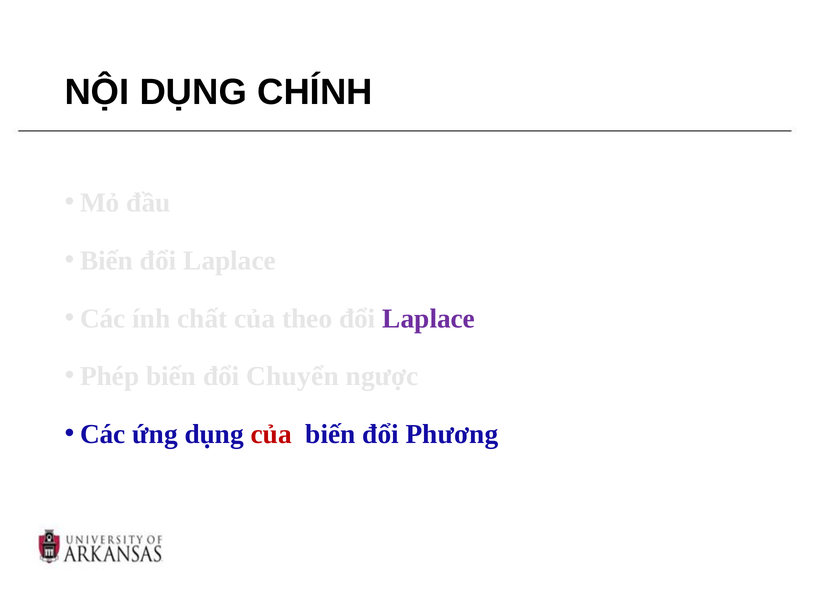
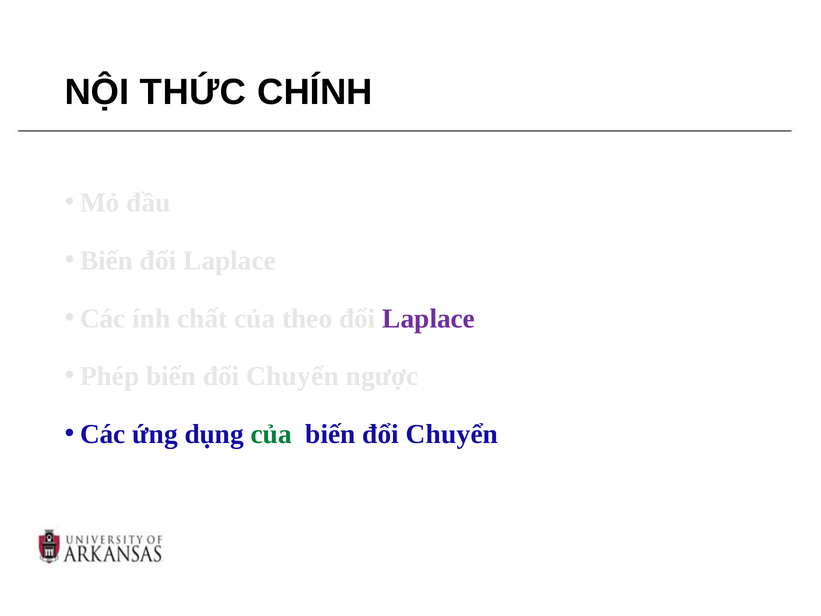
NỘI DỤNG: DỤNG -> THỨC (193, 92)
của colour: red -> green (271, 434)
Phương: Phương -> Chuyển (452, 434)
